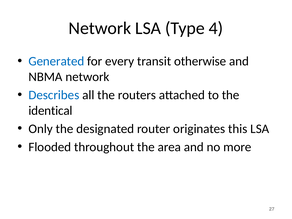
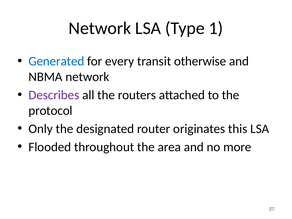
4: 4 -> 1 (216, 28)
Describes colour: blue -> purple (54, 95)
identical: identical -> protocol (51, 111)
